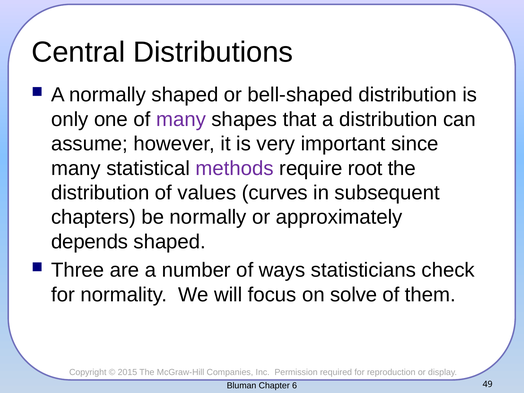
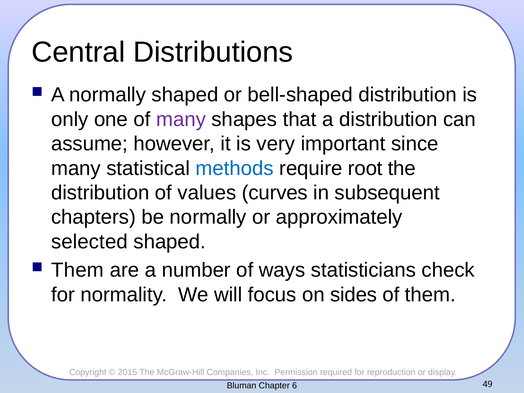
methods colour: purple -> blue (235, 168)
depends: depends -> selected (89, 242)
Three: Three -> Them (78, 270)
solve: solve -> sides (354, 295)
